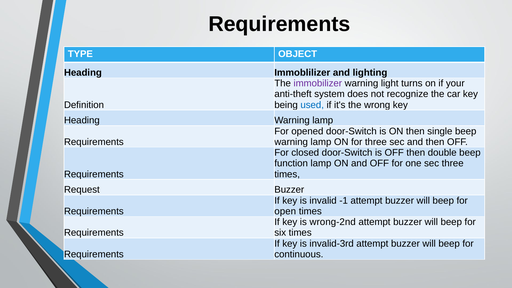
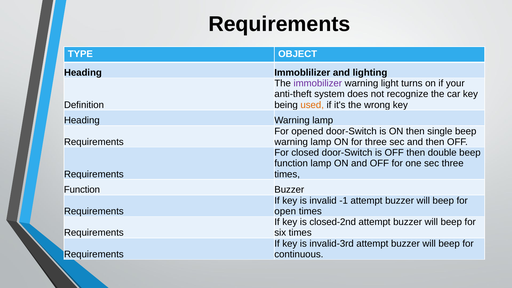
used colour: blue -> orange (312, 105)
Request: Request -> Function (82, 190)
wrong-2nd: wrong-2nd -> closed-2nd (333, 222)
